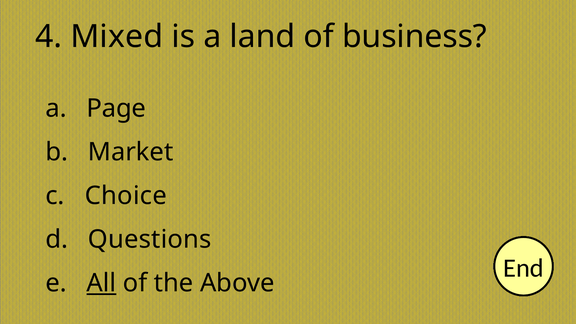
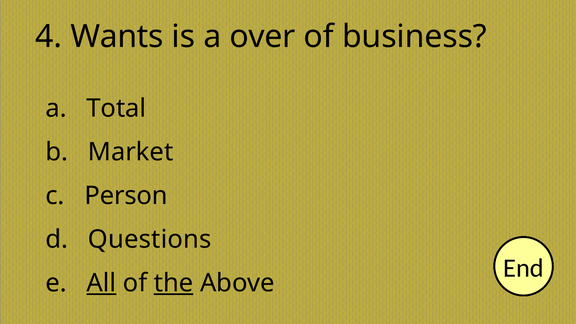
Mixed: Mixed -> Wants (117, 37)
land: land -> over (263, 37)
Page: Page -> Total (116, 108)
Choice: Choice -> Person (126, 196)
the underline: none -> present (174, 283)
